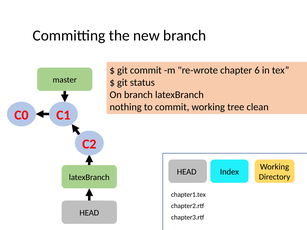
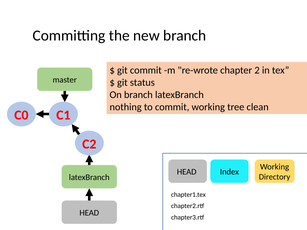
6: 6 -> 2 (257, 70)
